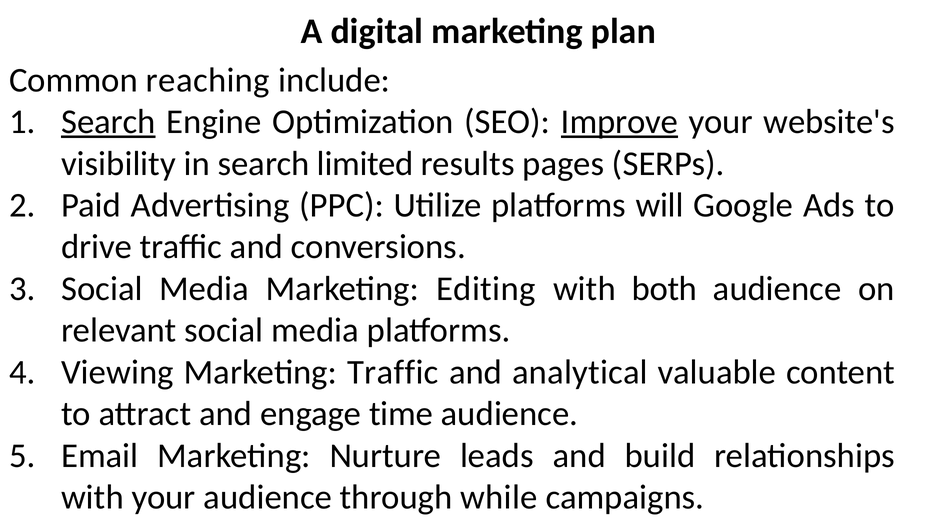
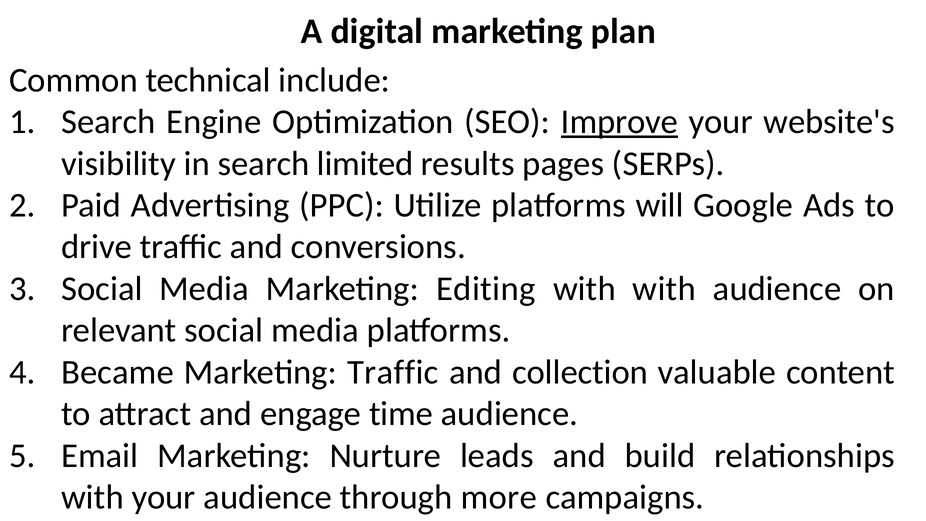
reaching: reaching -> technical (208, 80)
Search underline: present -> none (108, 122)
with both: both -> with (664, 289)
Viewing: Viewing -> Became (118, 372)
analytical: analytical -> collection (580, 372)
while: while -> more (499, 497)
